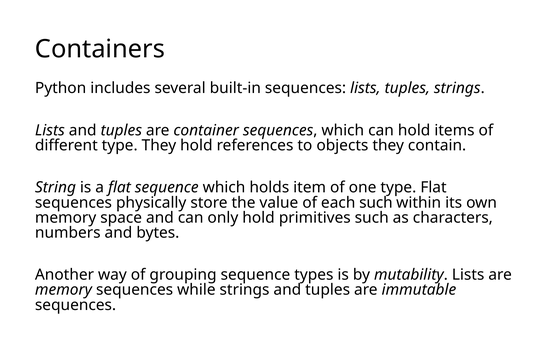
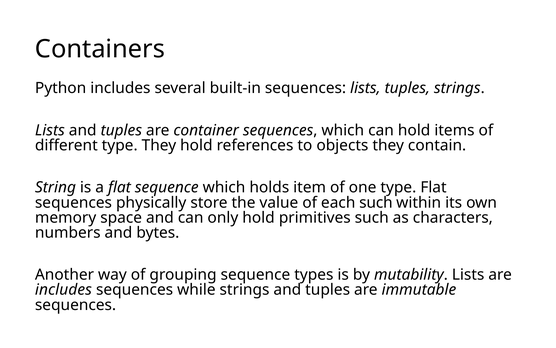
memory: memory -> includes (63, 289)
